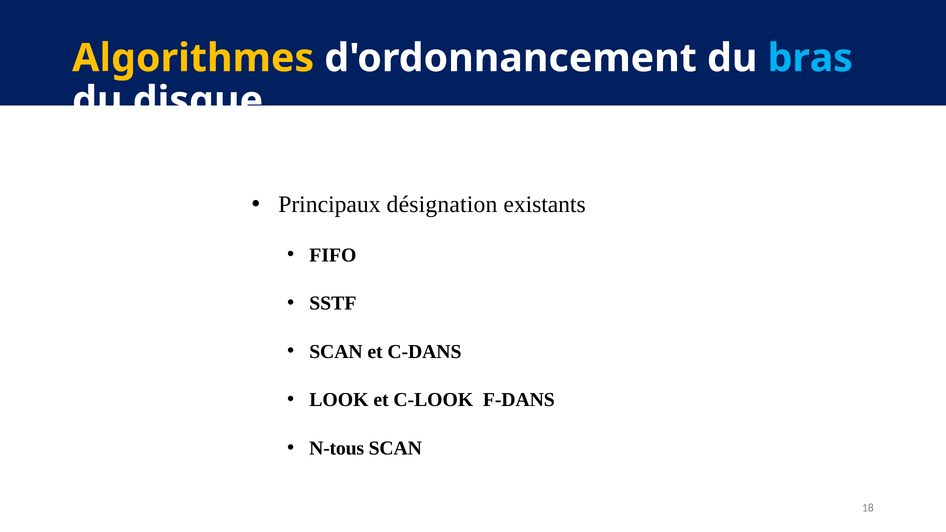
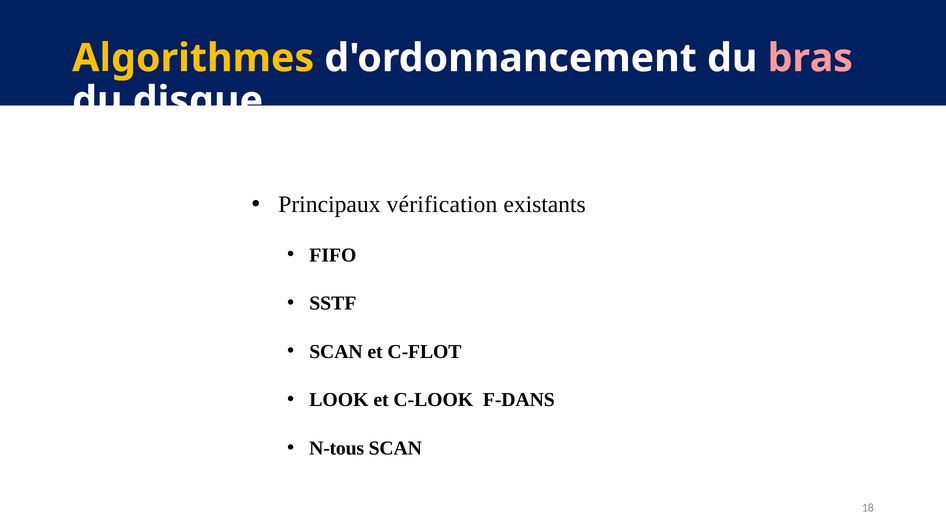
bras colour: light blue -> pink (810, 58)
désignation: désignation -> vérification (442, 205)
C-DANS: C-DANS -> C-FLOT (424, 352)
